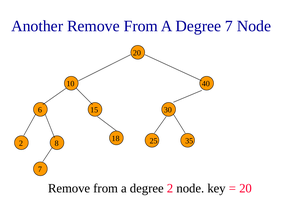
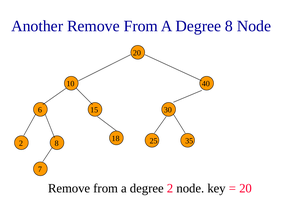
Degree 7: 7 -> 8 (229, 26)
